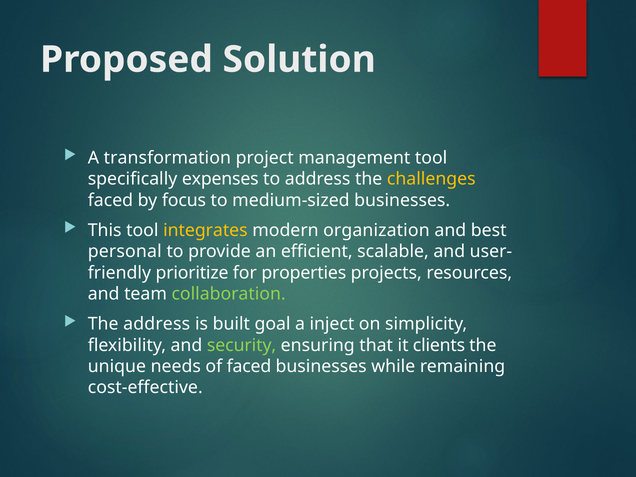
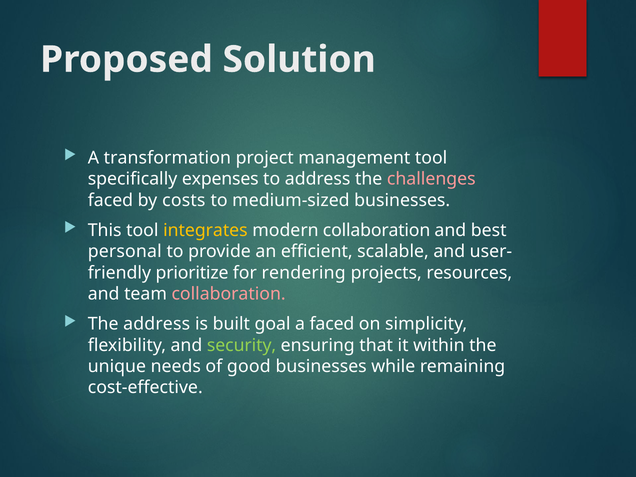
challenges colour: yellow -> pink (431, 179)
focus: focus -> costs (184, 200)
modern organization: organization -> collaboration (377, 230)
properties: properties -> rendering (304, 273)
collaboration colour: light green -> pink (229, 294)
a inject: inject -> faced (332, 324)
clients: clients -> within (439, 345)
of faced: faced -> good (249, 366)
